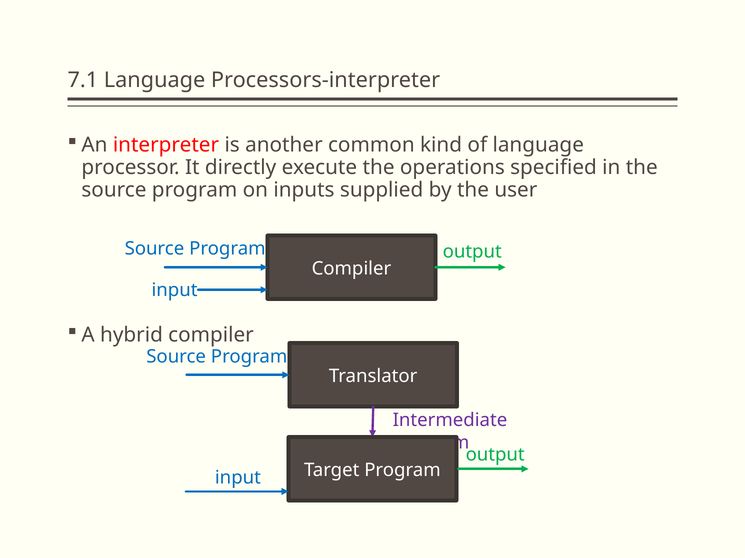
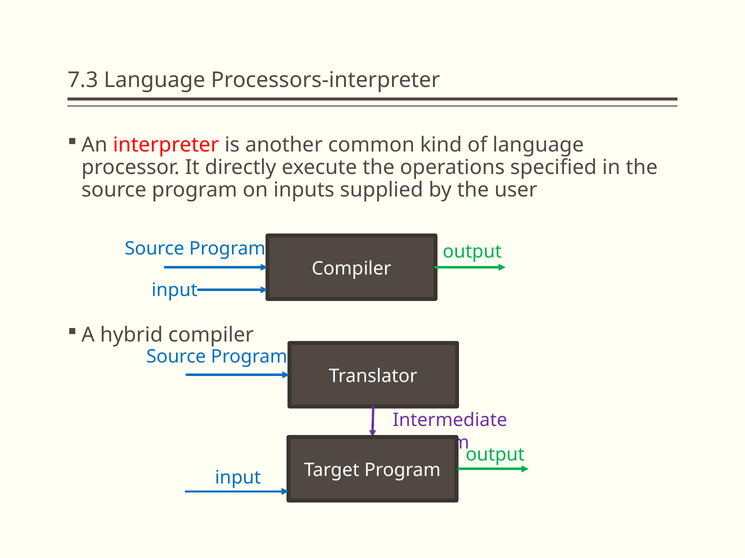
7.1: 7.1 -> 7.3 (83, 80)
